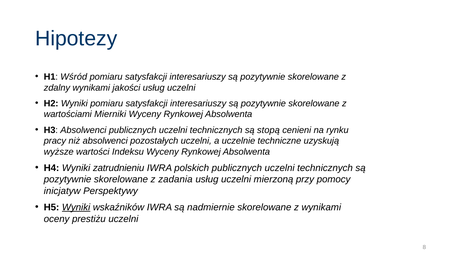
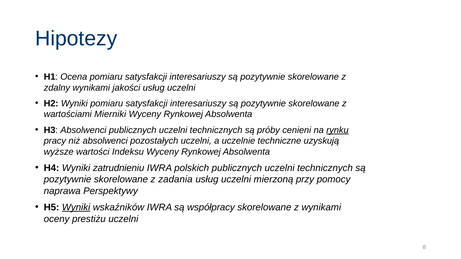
Wśród: Wśród -> Ocena (74, 77)
stopą: stopą -> próby (268, 130)
rynku underline: none -> present (337, 130)
inicjatyw: inicjatyw -> naprawa (62, 191)
nadmiernie: nadmiernie -> współpracy (211, 208)
